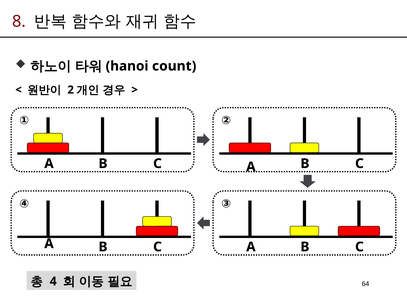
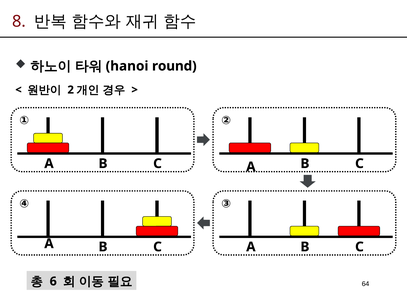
count: count -> round (174, 66)
4: 4 -> 6 (53, 282)
